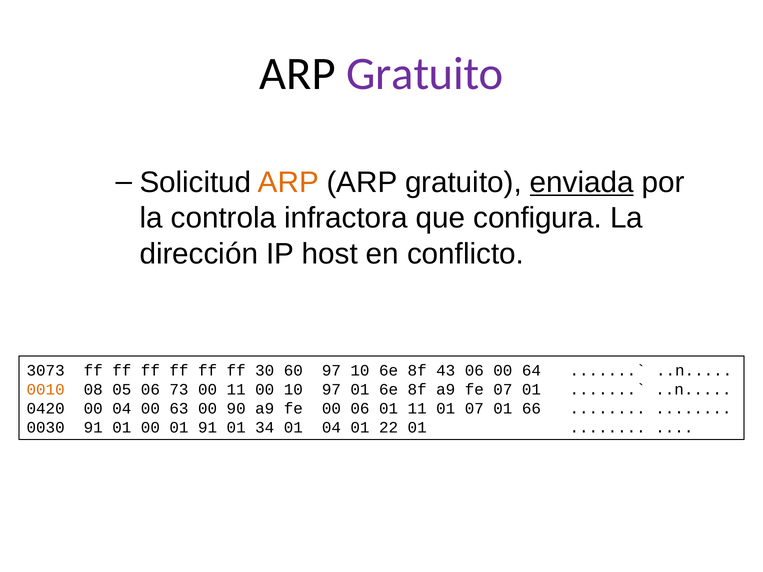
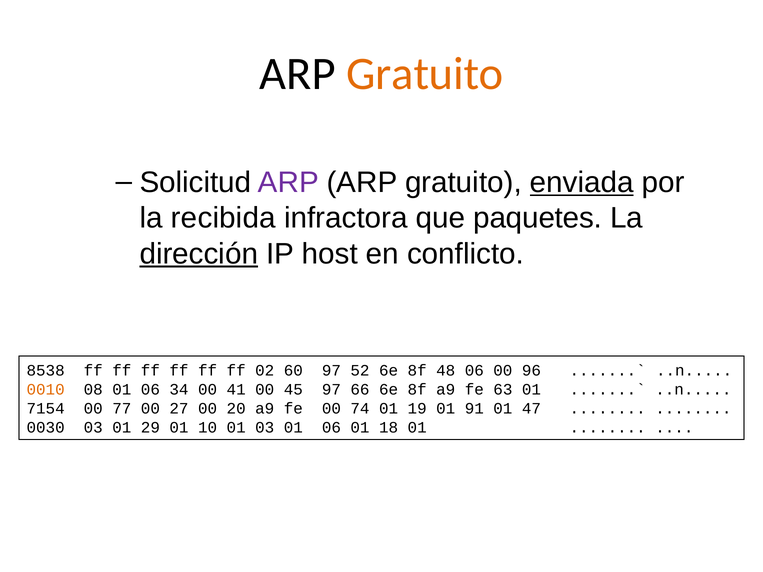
Gratuito colour: purple -> orange (425, 74)
ARP colour: orange -> purple (288, 183)
controla: controla -> recibida (223, 218)
configura: configura -> paquetes (538, 218)
dirección underline: none -> present (199, 254)
3073: 3073 -> 8538 (46, 370)
30: 30 -> 02 (265, 370)
97 10: 10 -> 52 (360, 370)
43: 43 -> 48 (446, 370)
64: 64 -> 96 (531, 370)
08 05: 05 -> 01 (122, 390)
73: 73 -> 34 (179, 390)
00 11: 11 -> 41 (236, 390)
00 10: 10 -> 45 (293, 390)
97 01: 01 -> 66 (360, 390)
fe 07: 07 -> 63 (503, 390)
0420: 0420 -> 7154 (46, 409)
00 04: 04 -> 77 (122, 409)
63: 63 -> 27 (179, 409)
90: 90 -> 20 (236, 409)
00 06: 06 -> 74 (360, 409)
01 11: 11 -> 19 (417, 409)
01 07: 07 -> 91 (474, 409)
66: 66 -> 47 (531, 409)
0030 91: 91 -> 03 (93, 428)
01 00: 00 -> 29 (150, 428)
01 91: 91 -> 10 (208, 428)
01 34: 34 -> 03 (265, 428)
04: 04 -> 06 (331, 428)
22: 22 -> 18 (389, 428)
